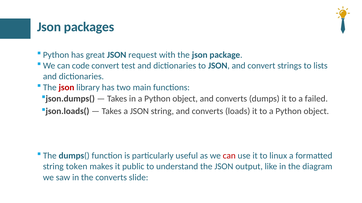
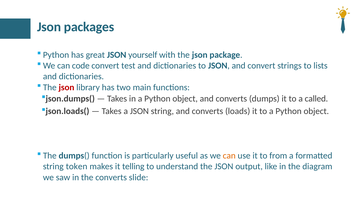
request: request -> yourself (143, 55)
failed: failed -> called (316, 99)
can colour: red -> orange (229, 156)
linux: linux -> from (278, 156)
public: public -> telling (133, 167)
